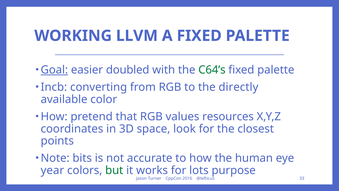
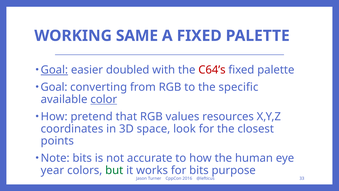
LLVM: LLVM -> SAME (137, 36)
C64’s colour: green -> red (212, 70)
Incb: Incb -> Goal (54, 87)
directly: directly -> specific (238, 87)
color underline: none -> present (104, 99)
for lots: lots -> bits (199, 170)
